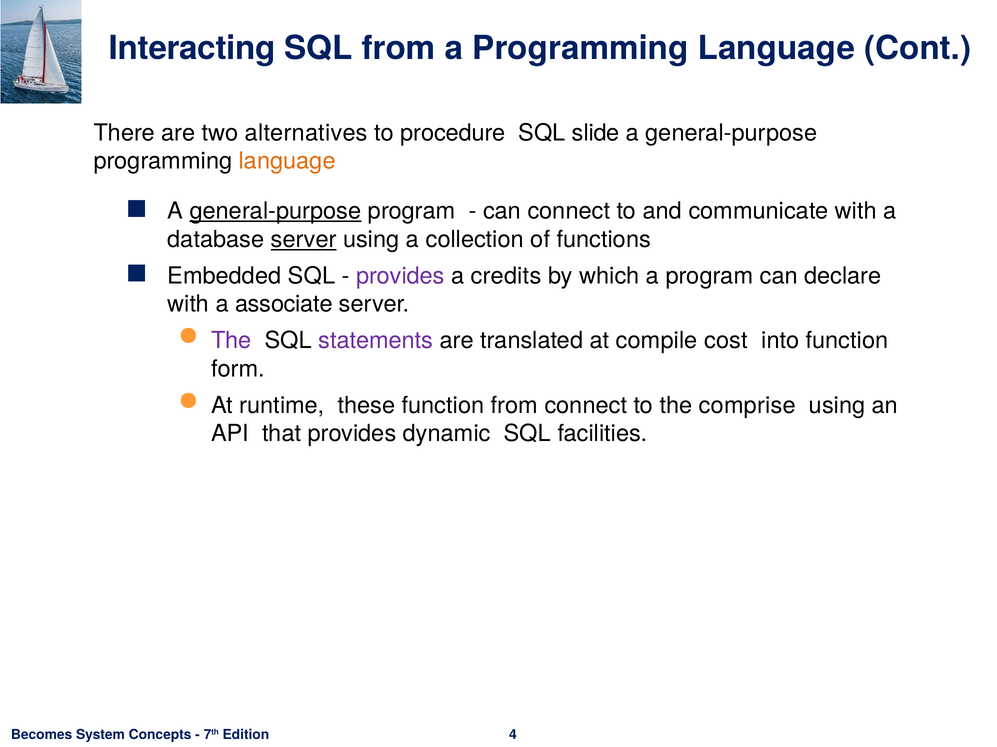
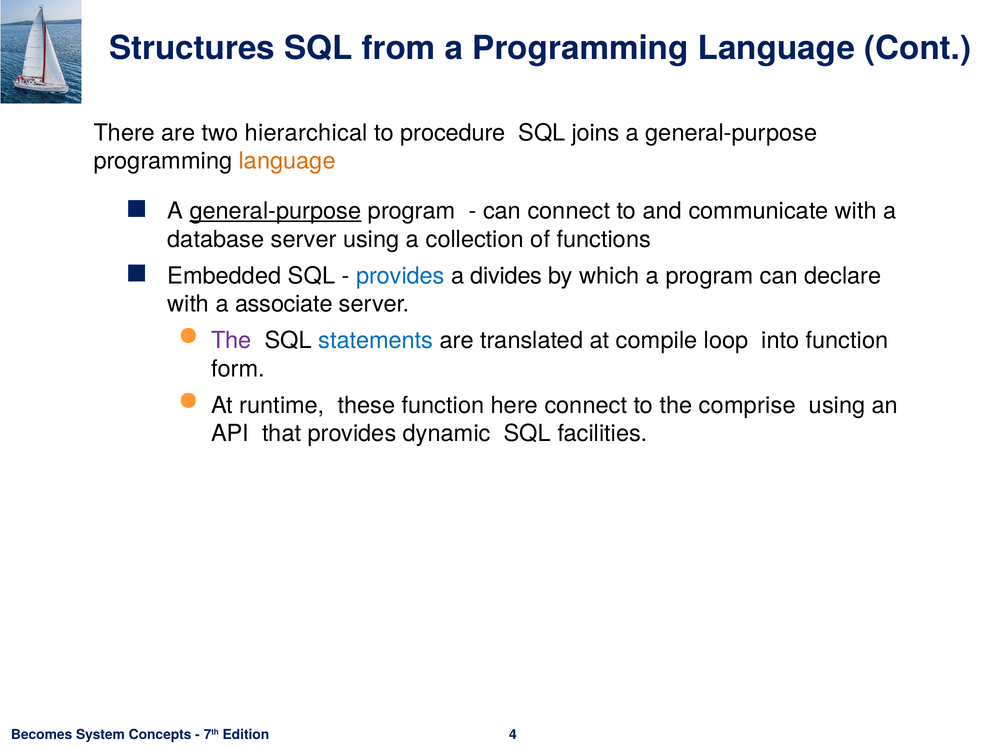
Interacting: Interacting -> Structures (192, 48)
alternatives: alternatives -> hierarchical (306, 133)
slide: slide -> joins (596, 133)
server underline: present -> none (304, 240)
provides colour: purple -> blue (400, 276)
credits: credits -> divides (506, 276)
statements colour: purple -> blue (376, 341)
cost: cost -> loop (726, 341)
function from: from -> here (514, 406)
